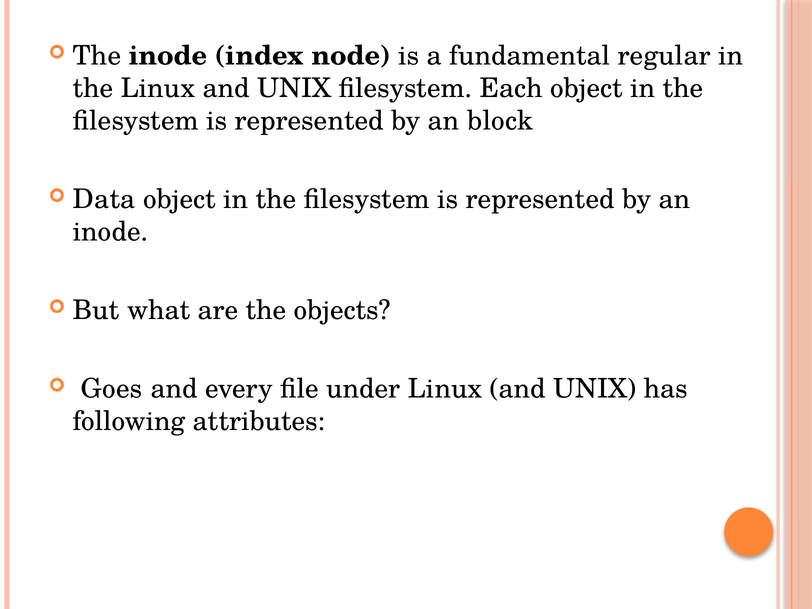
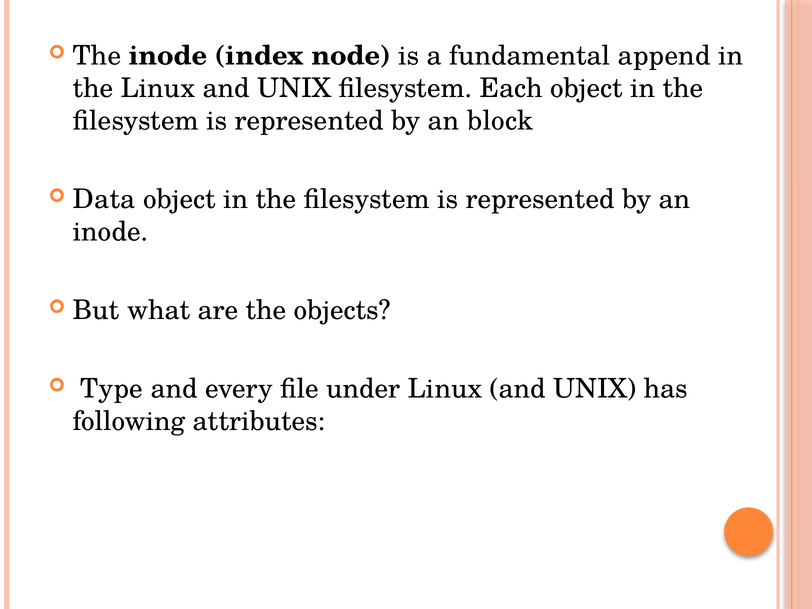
regular: regular -> append (664, 56)
Goes: Goes -> Type (112, 389)
